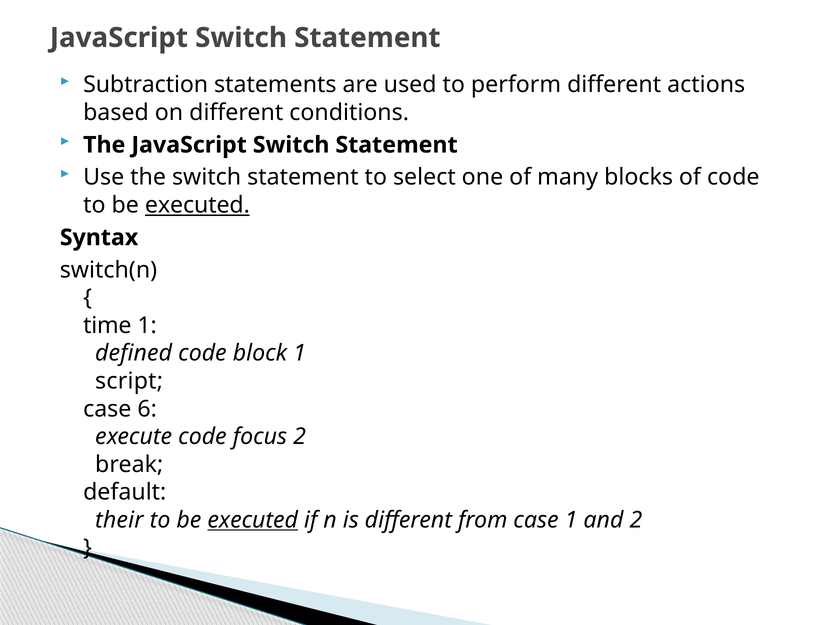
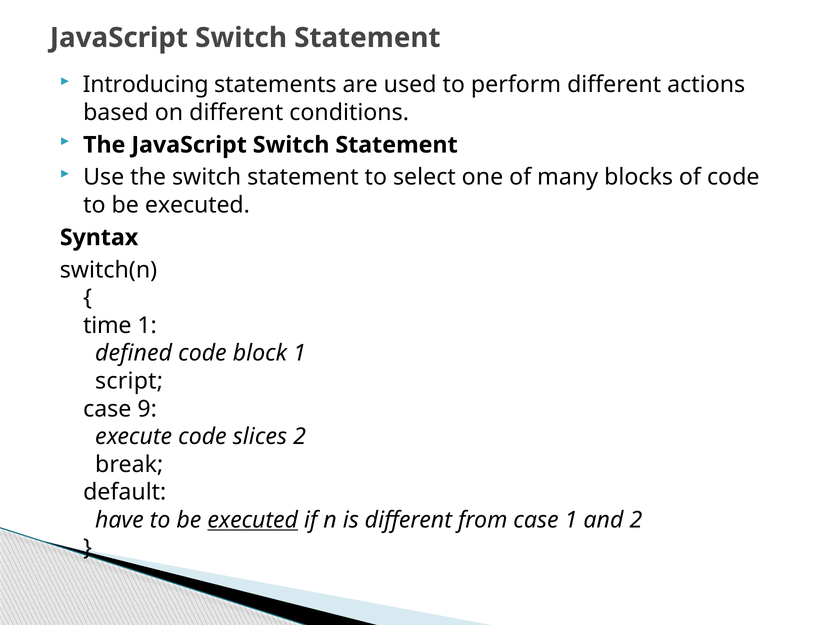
Subtraction: Subtraction -> Introducing (146, 85)
executed underline: present -> none (197, 205)
6: 6 -> 9 (147, 409)
focus: focus -> slices (260, 437)
their: their -> have (119, 520)
